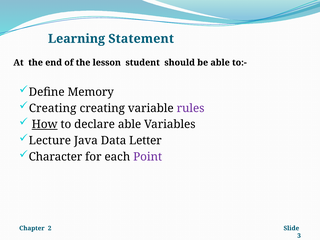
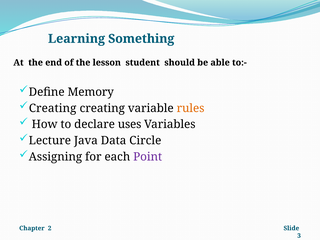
Statement: Statement -> Something (141, 39)
rules colour: purple -> orange (191, 108)
How underline: present -> none (45, 124)
declare able: able -> uses (130, 124)
Letter: Letter -> Circle (145, 141)
Character: Character -> Assigning (55, 157)
